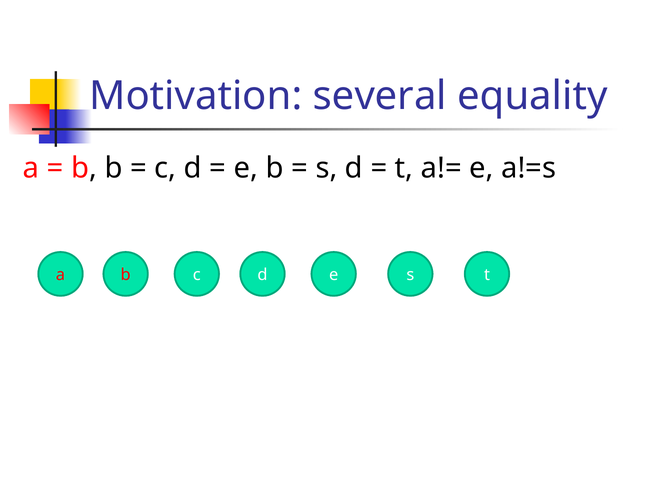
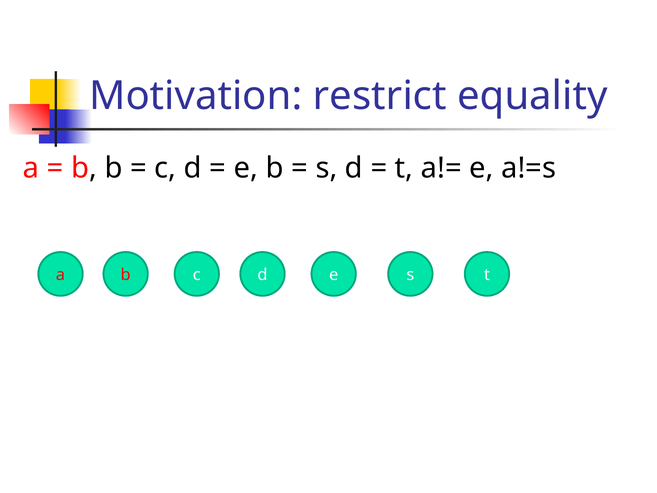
several: several -> restrict (380, 96)
